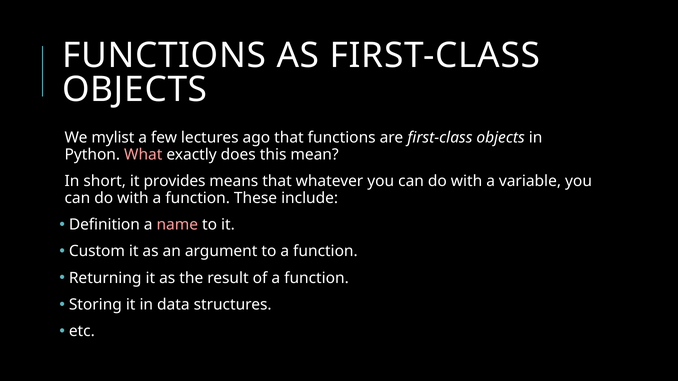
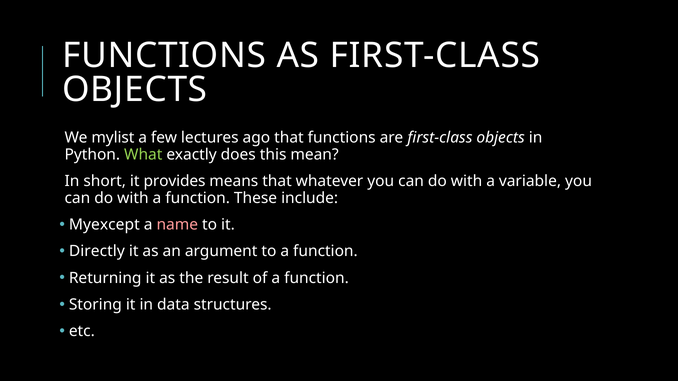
What colour: pink -> light green (143, 155)
Definition: Definition -> Myexcept (104, 225)
Custom: Custom -> Directly (97, 252)
